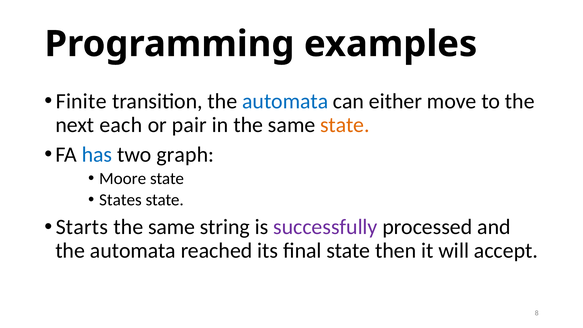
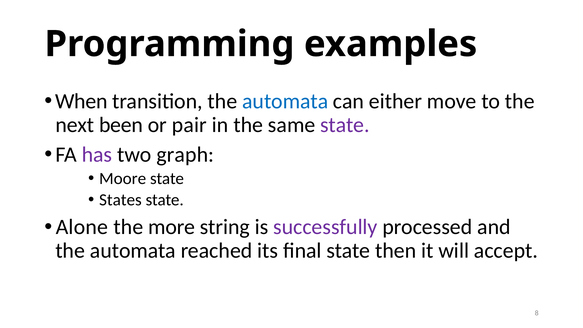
Finite: Finite -> When (81, 101)
each: each -> been (121, 125)
state colour: orange -> purple (345, 125)
has colour: blue -> purple (97, 154)
Starts: Starts -> Alone (82, 227)
same: same -> more (172, 227)
